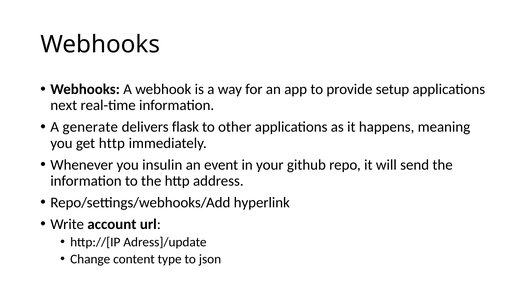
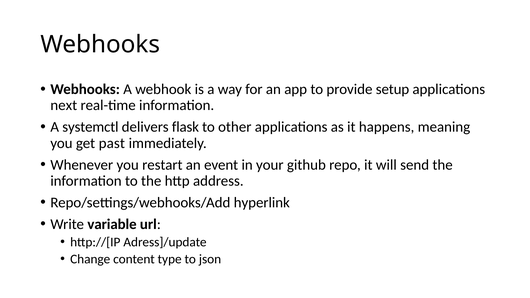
generate: generate -> systemctl (90, 127)
get http: http -> past (112, 143)
insulin: insulin -> restart (162, 165)
account: account -> variable (112, 224)
